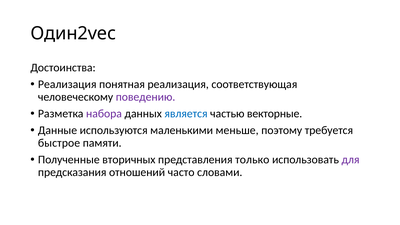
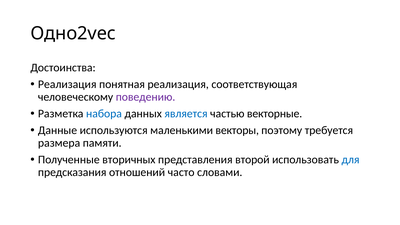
Один2vec: Один2vec -> Одно2vec (73, 34)
набора colour: purple -> blue (104, 114)
меньше: меньше -> векторы (237, 130)
быстрое: быстрое -> размера (59, 143)
только: только -> второй (252, 160)
для colour: purple -> blue (351, 160)
